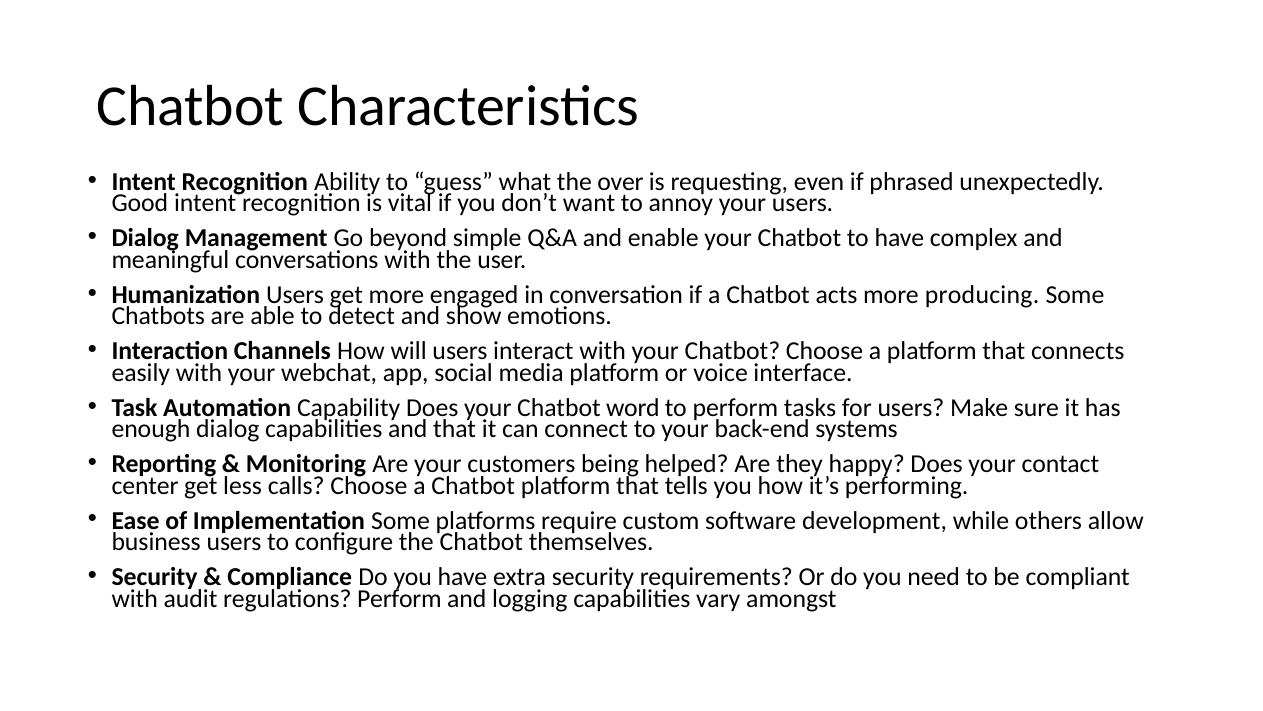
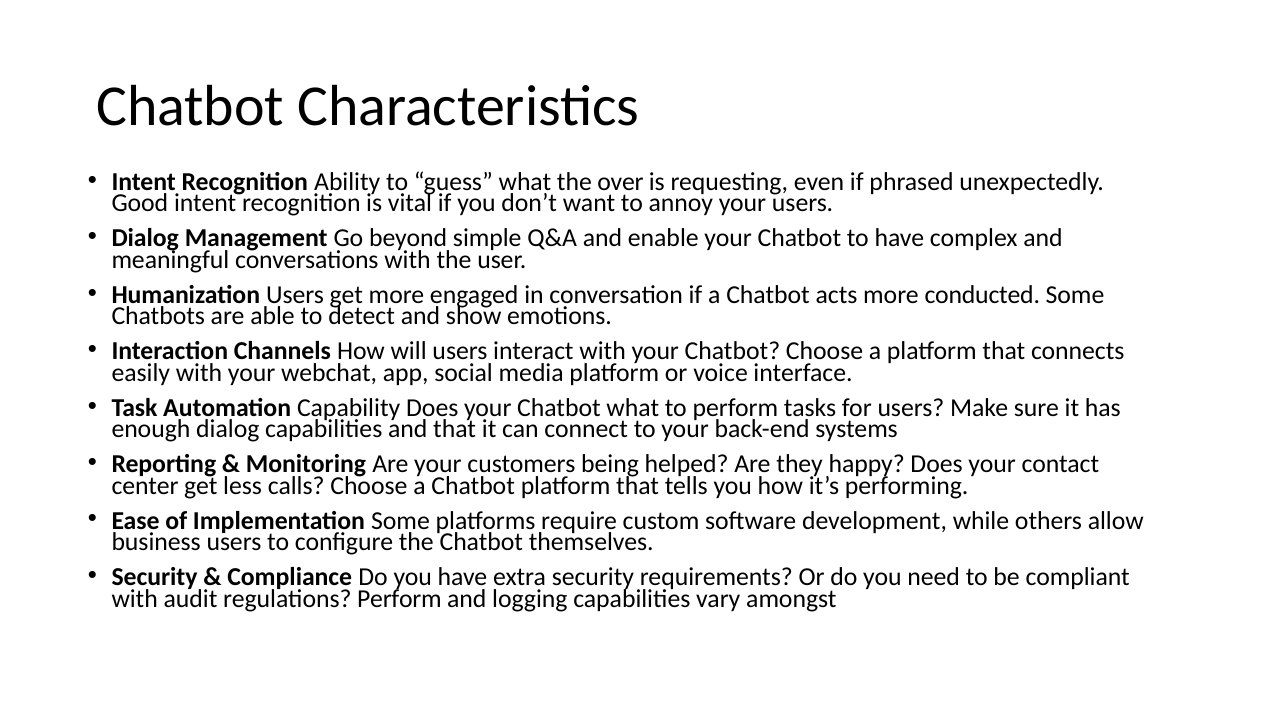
producing: producing -> conducted (982, 294)
Chatbot word: word -> what (633, 407)
